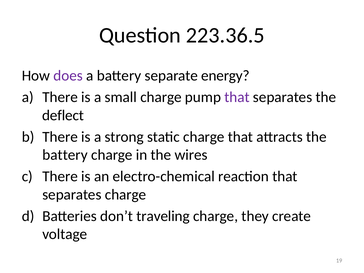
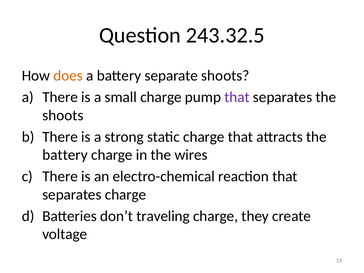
223.36.5: 223.36.5 -> 243.32.5 (225, 35)
does colour: purple -> orange (68, 76)
separate energy: energy -> shoots (225, 76)
deflect: deflect -> shoots (63, 115)
